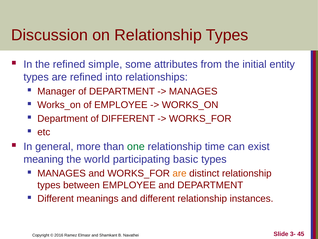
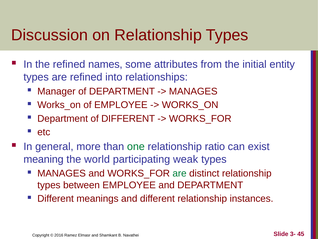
simple: simple -> names (105, 64)
time: time -> ratio (215, 146)
basic: basic -> weak (186, 159)
are colour: orange -> green (180, 173)
